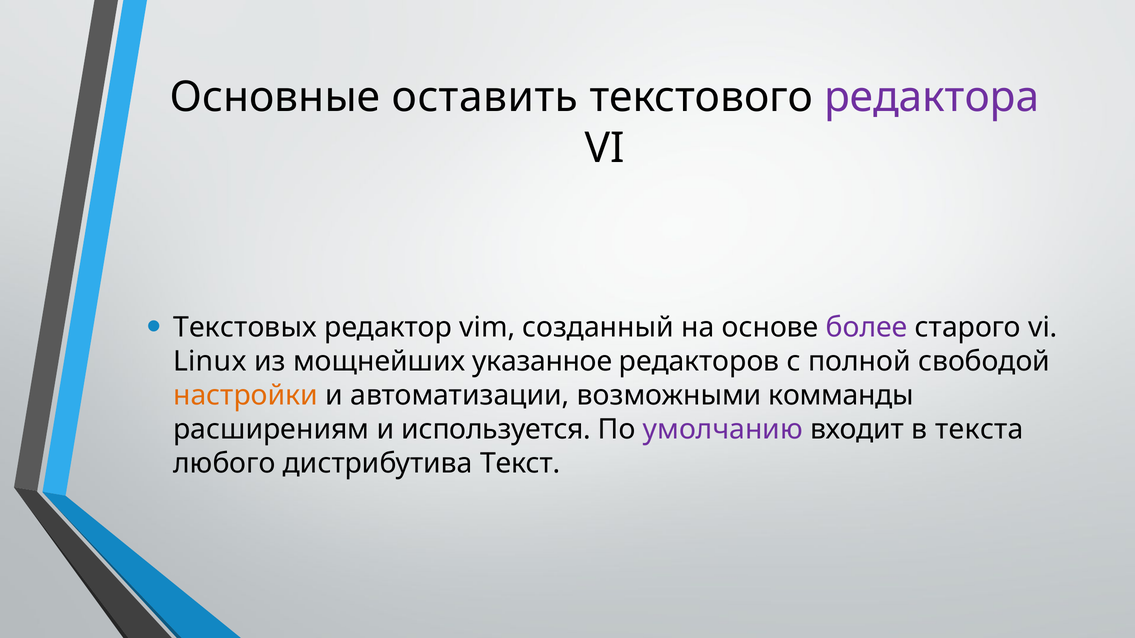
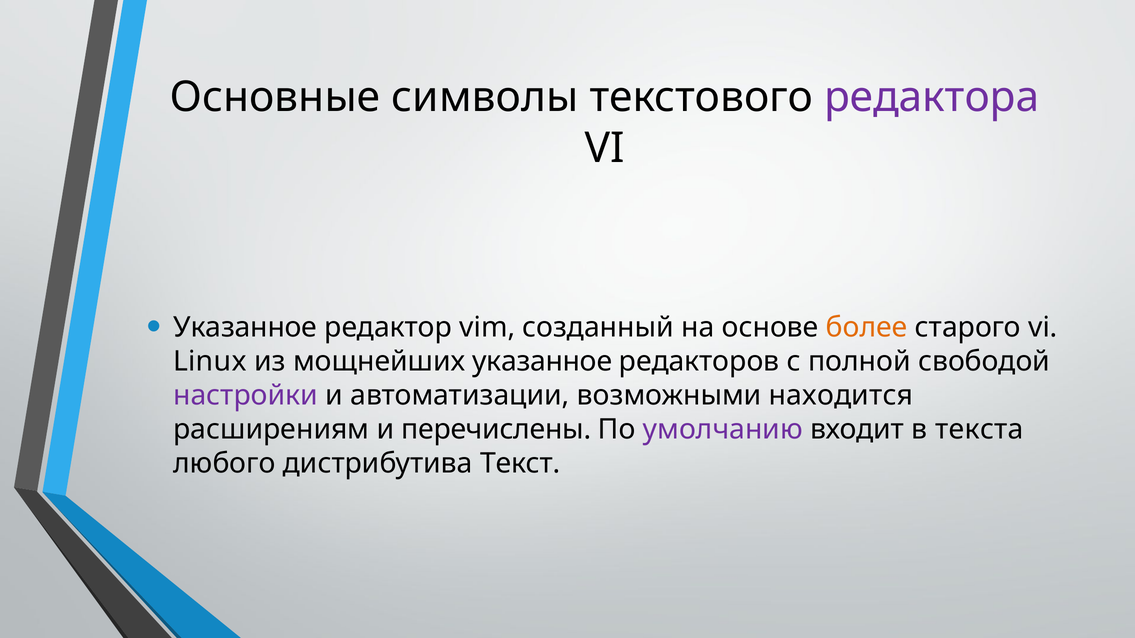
оставить: оставить -> символы (485, 97)
Текстовых: Текстовых -> Указанное (245, 328)
более colour: purple -> orange (867, 328)
настройки colour: orange -> purple (246, 396)
комманды: комманды -> находится (841, 396)
используется: используется -> перечислены (496, 430)
